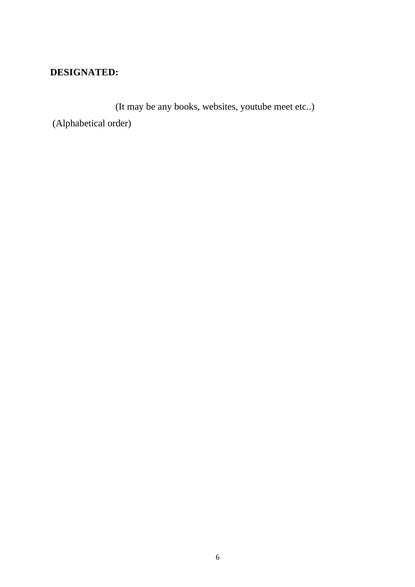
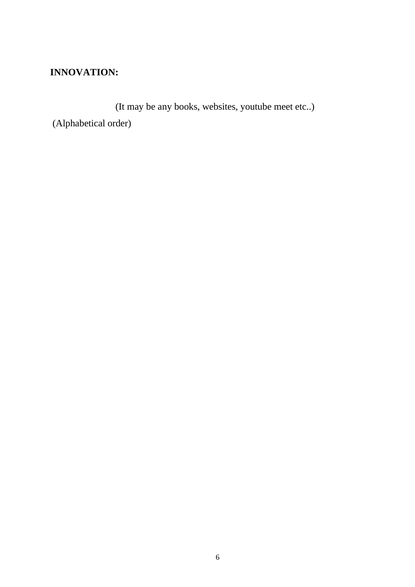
DESIGNATED: DESIGNATED -> INNOVATION (84, 72)
